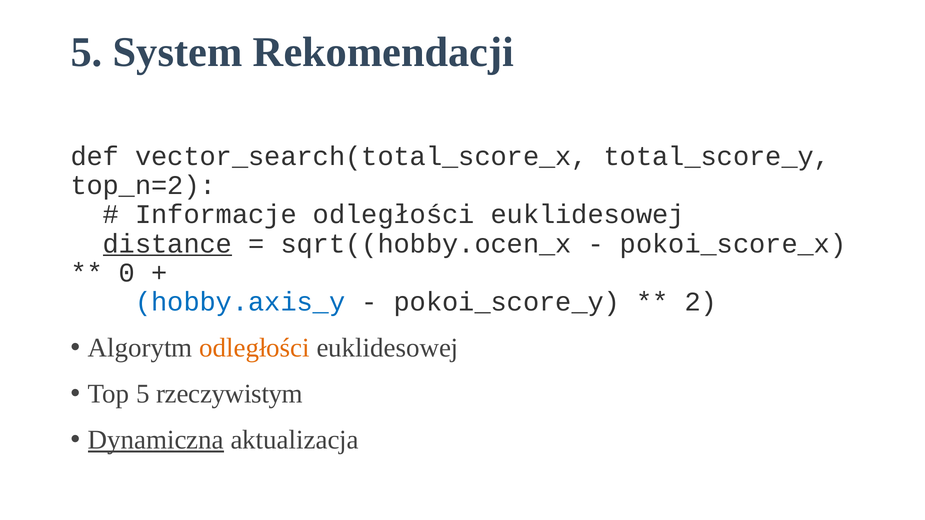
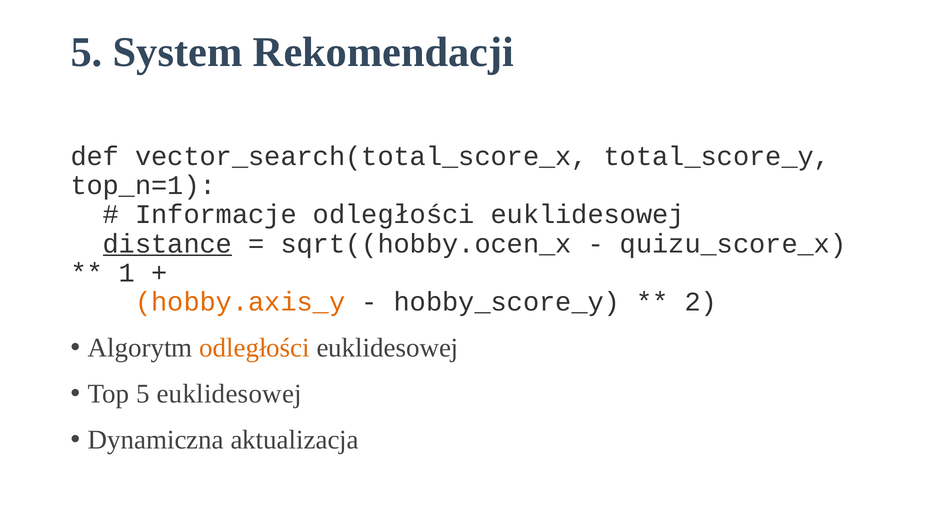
top_n=2: top_n=2 -> top_n=1 (143, 186)
pokoi_score_x: pokoi_score_x -> quizu_score_x (733, 244)
0: 0 -> 1 (127, 273)
hobby.axis_y colour: blue -> orange (240, 302)
pokoi_score_y: pokoi_score_y -> hobby_score_y (507, 302)
5 rzeczywistym: rzeczywistym -> euklidesowej (229, 394)
Dynamiczna underline: present -> none (156, 440)
